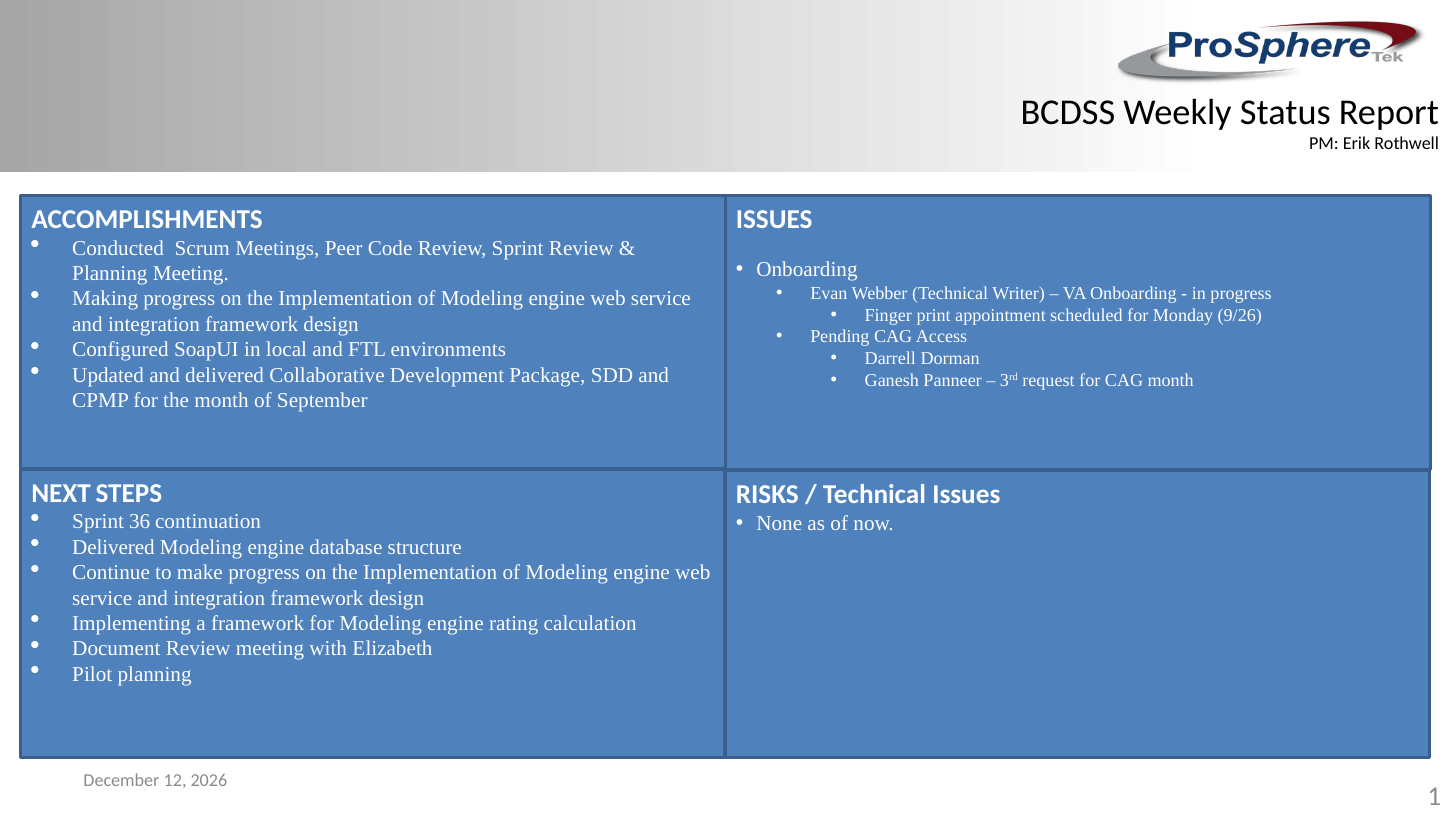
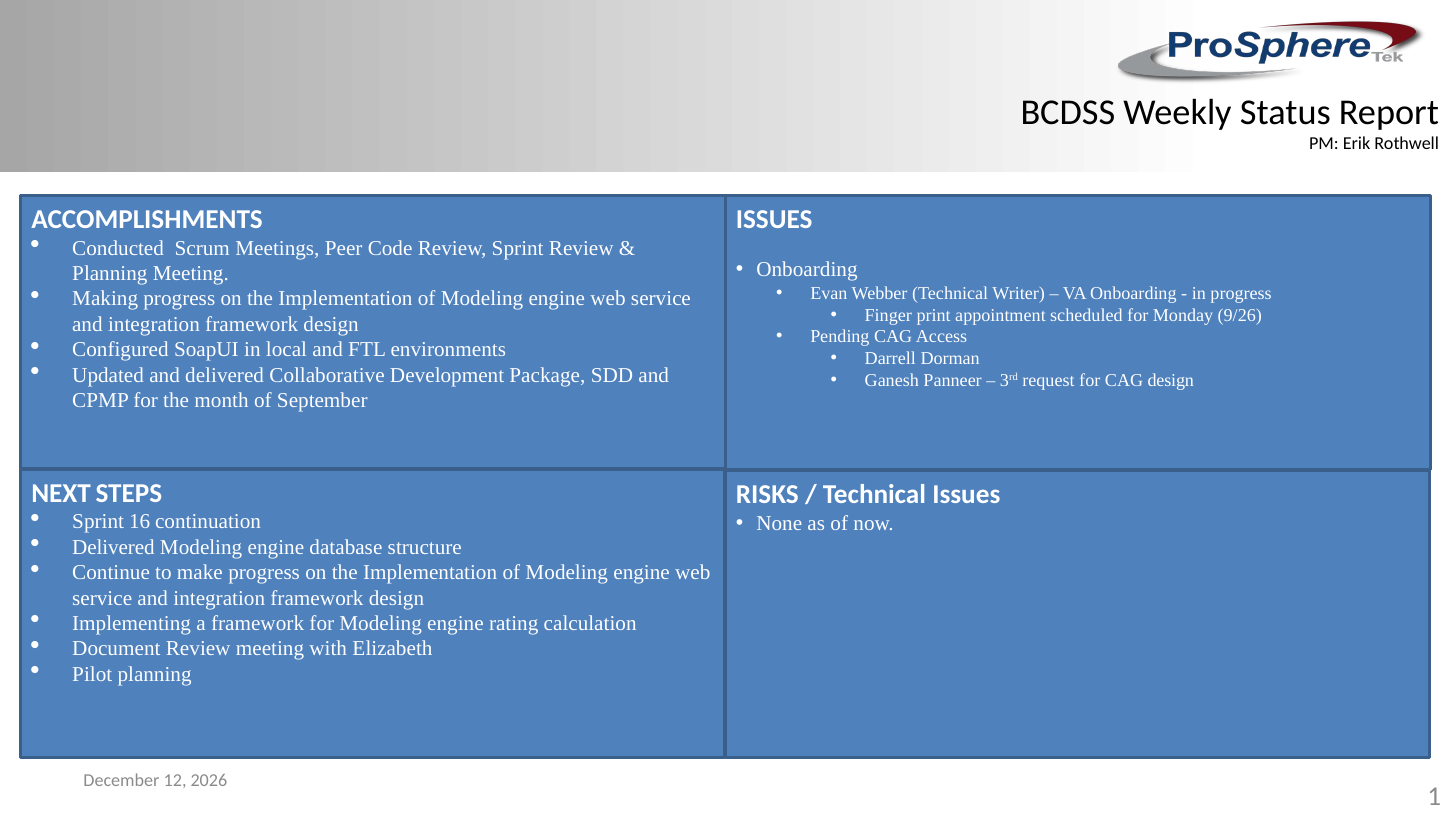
CAG month: month -> design (1171, 380)
36: 36 -> 16 (140, 522)
